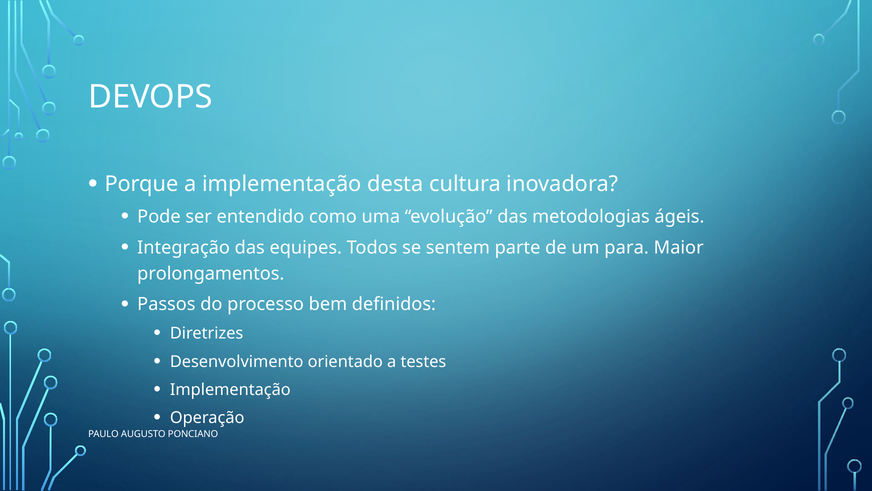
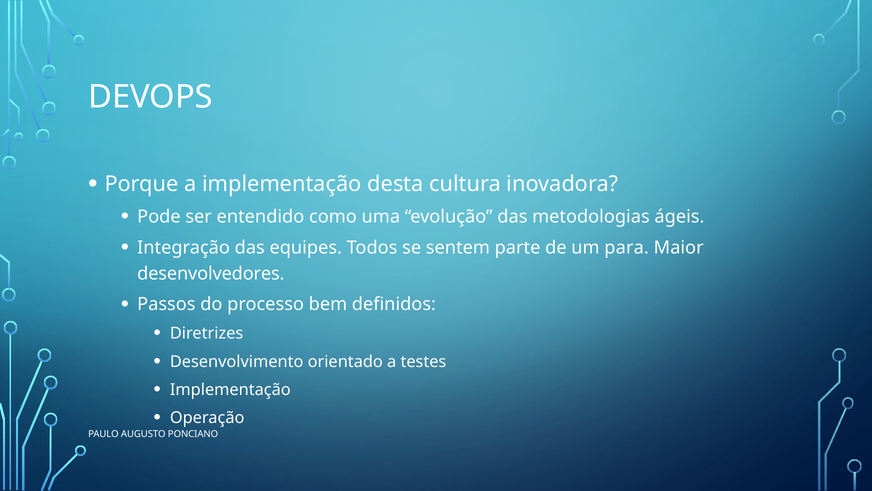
prolongamentos: prolongamentos -> desenvolvedores (211, 273)
